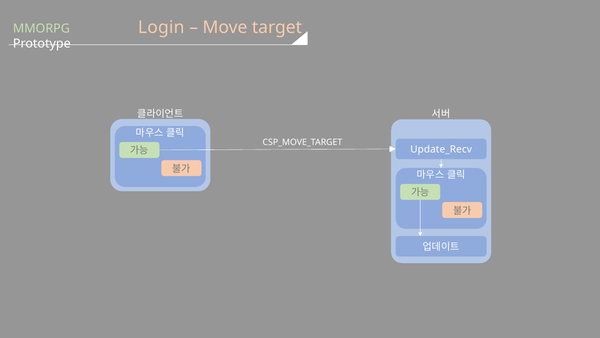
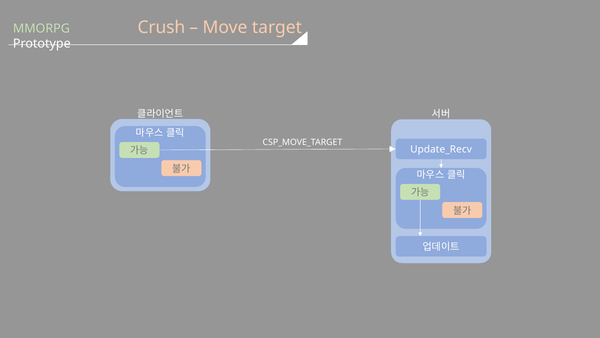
Login: Login -> Crush (161, 28)
